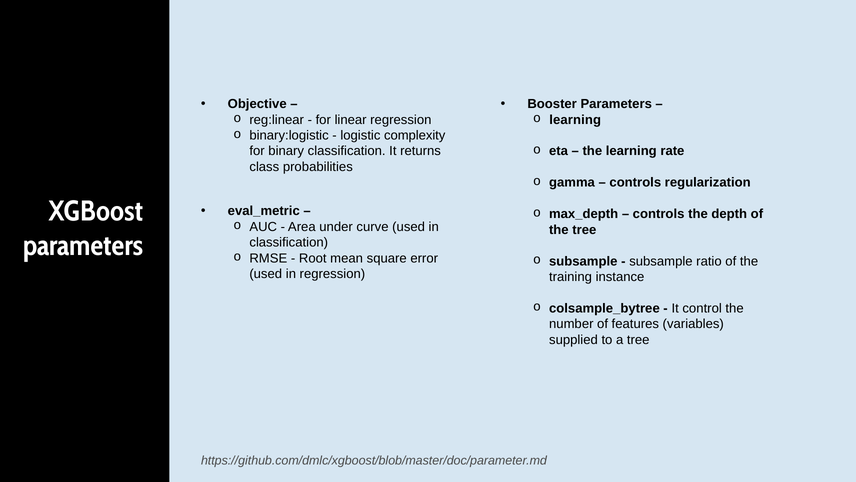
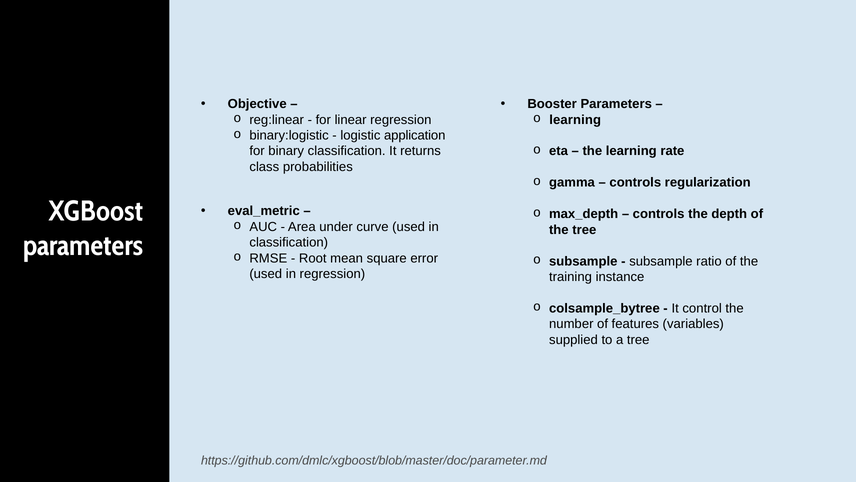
complexity: complexity -> application (415, 135)
